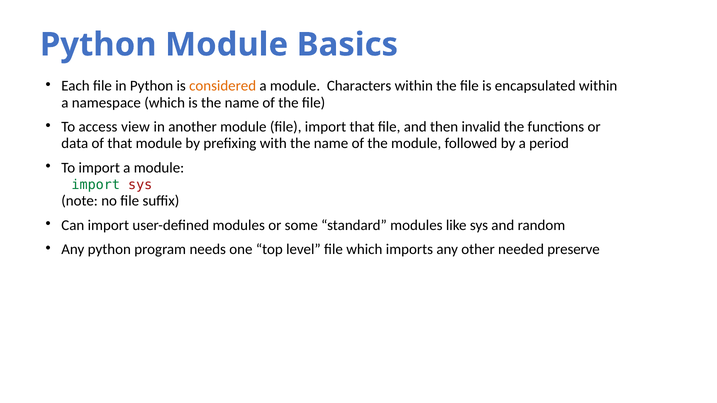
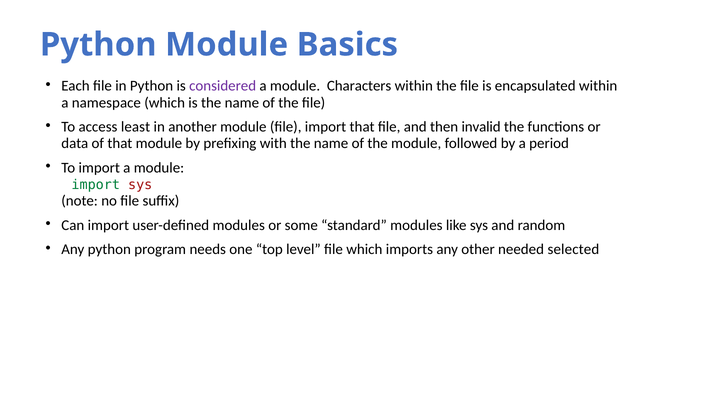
considered colour: orange -> purple (223, 86)
view: view -> least (136, 127)
preserve: preserve -> selected (573, 249)
